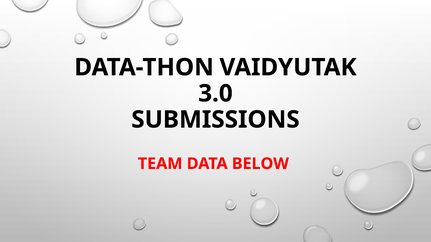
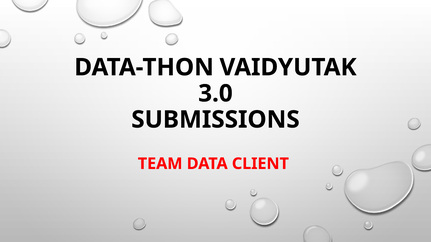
BELOW: BELOW -> CLIENT (260, 164)
